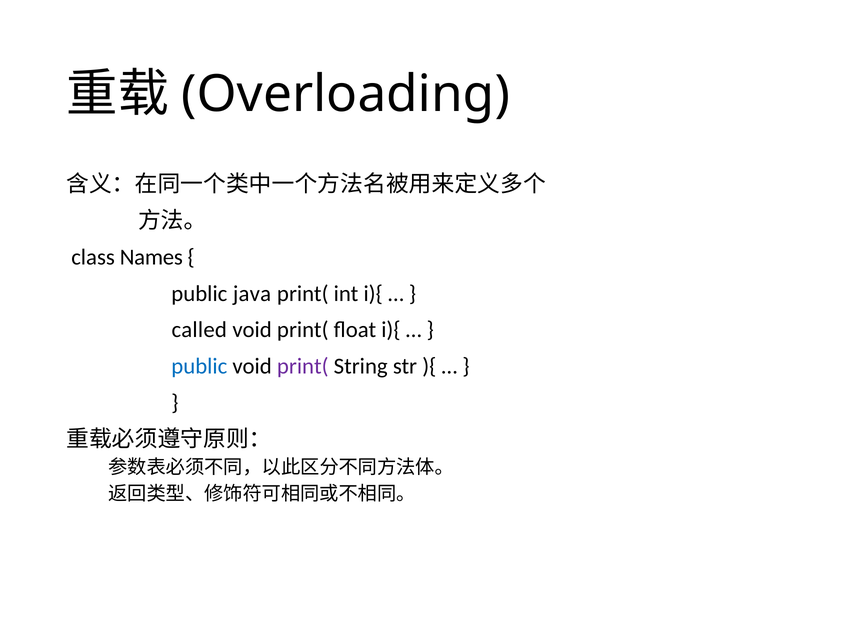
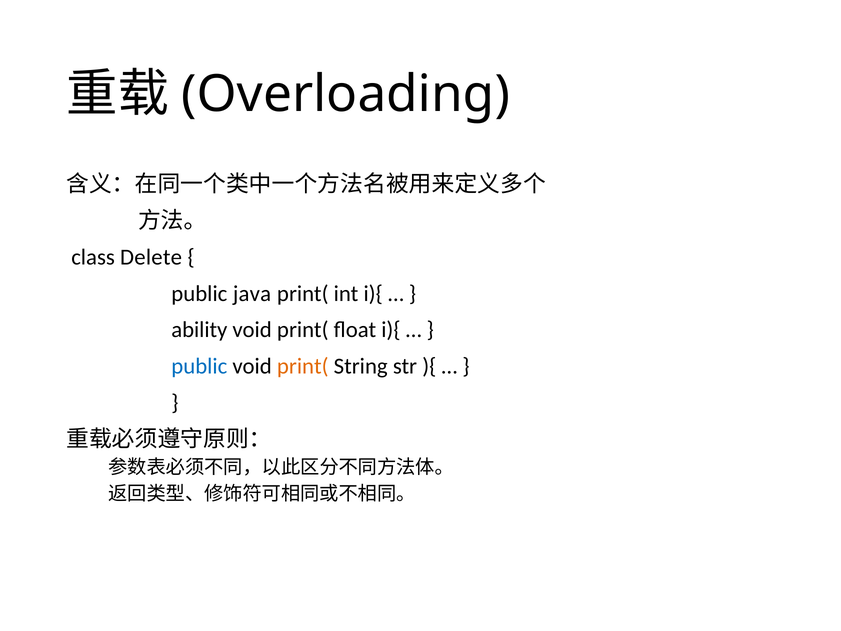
Names: Names -> Delete (151, 257)
called: called -> ability (199, 330)
print( colour: purple -> orange (303, 366)
